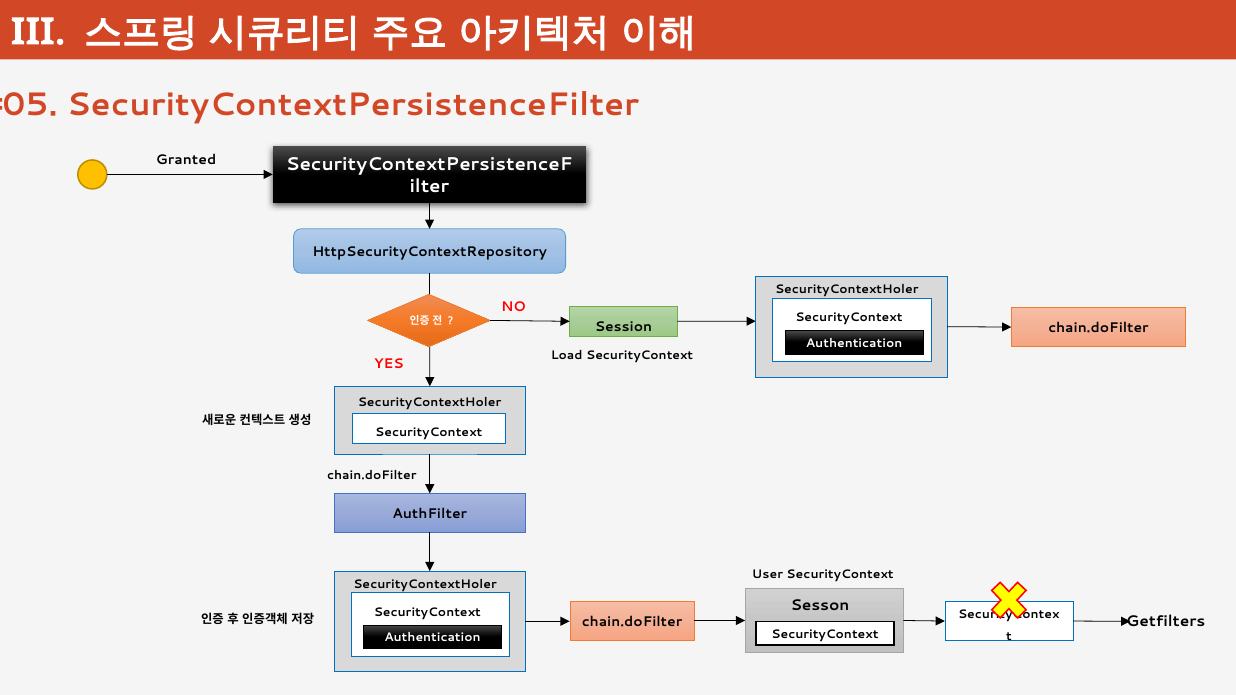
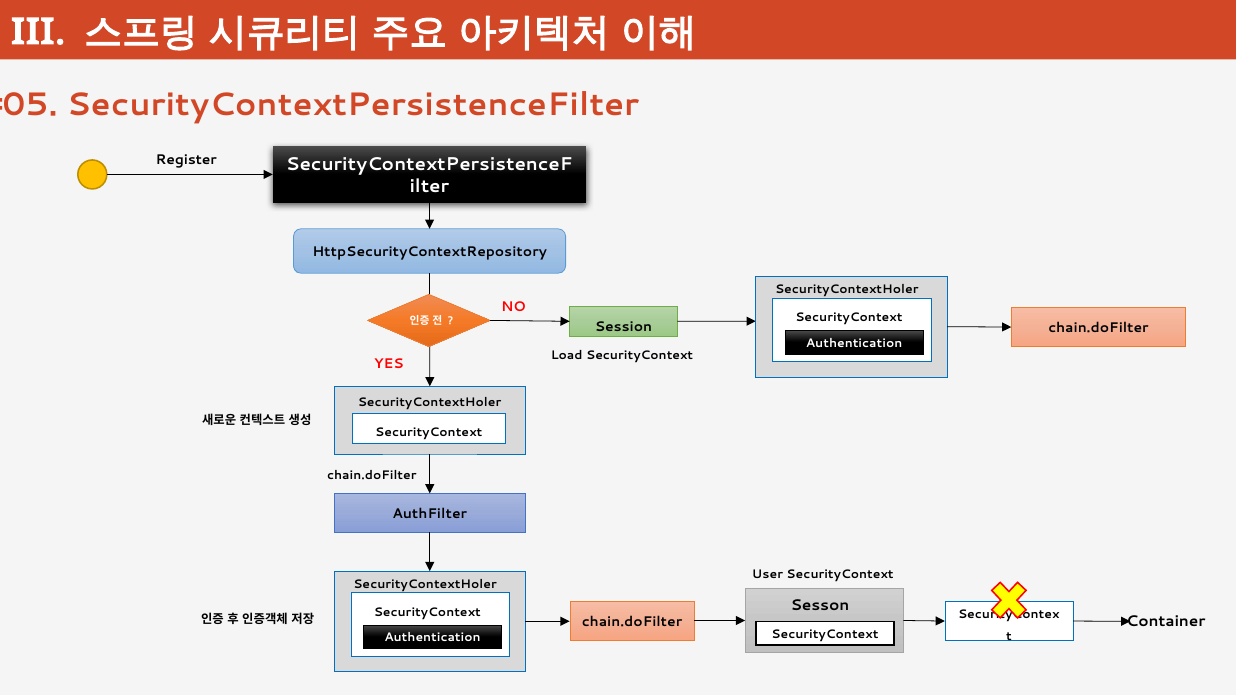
Granted: Granted -> Register (186, 160)
Getfilters: Getfilters -> Container (1166, 622)
